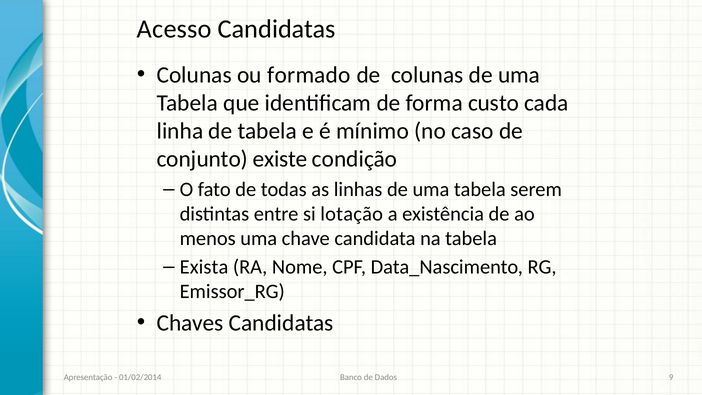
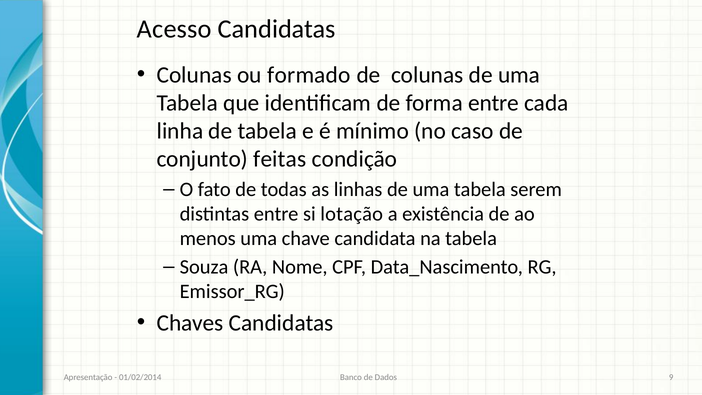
forma custo: custo -> entre (494, 103)
existe: existe -> feitas (280, 159)
Exista: Exista -> Souza (204, 267)
